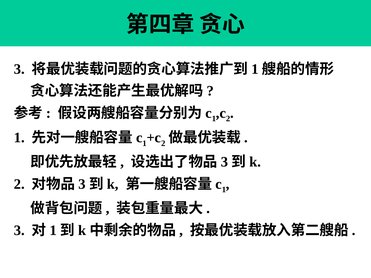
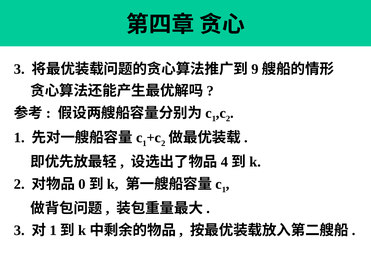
1: 1 -> 9 (255, 69)
3: 3 -> 4 (224, 162)
3: 3 -> 0 (82, 184)
